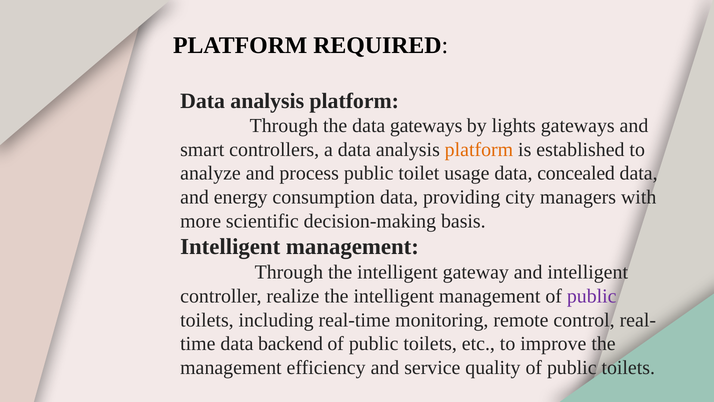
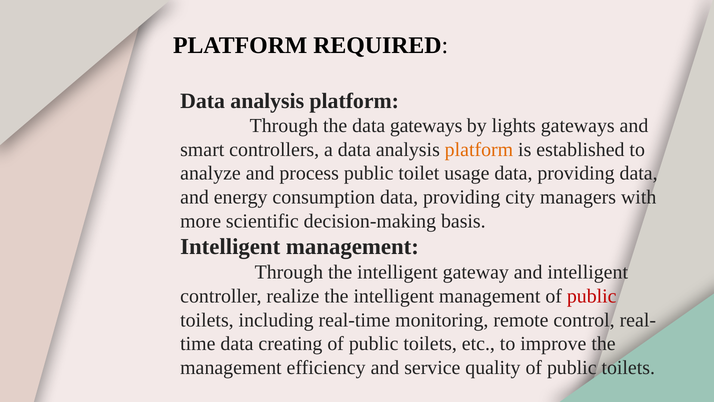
usage data concealed: concealed -> providing (576, 173)
public colour: purple -> red (592, 296)
backend: backend -> creating (290, 343)
